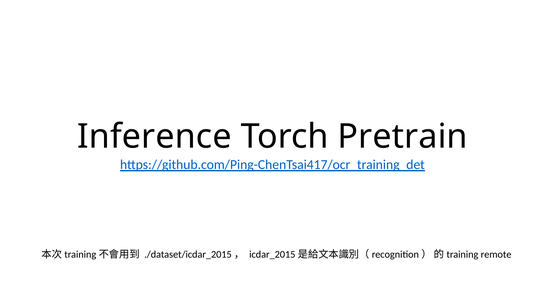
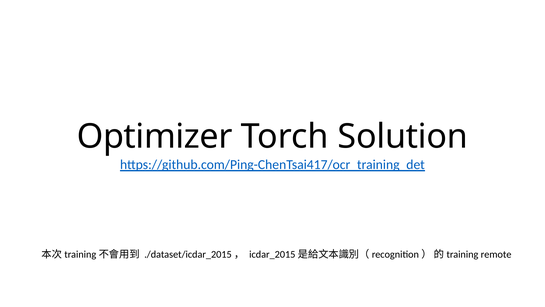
Inference: Inference -> Optimizer (155, 136)
Pretrain: Pretrain -> Solution (403, 136)
